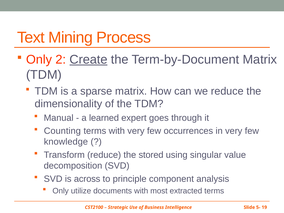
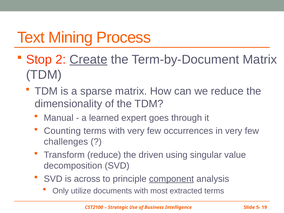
Only: Only -> Stop (39, 60)
knowledge: knowledge -> challenges (66, 142)
stored: stored -> driven (151, 155)
component underline: none -> present (171, 179)
